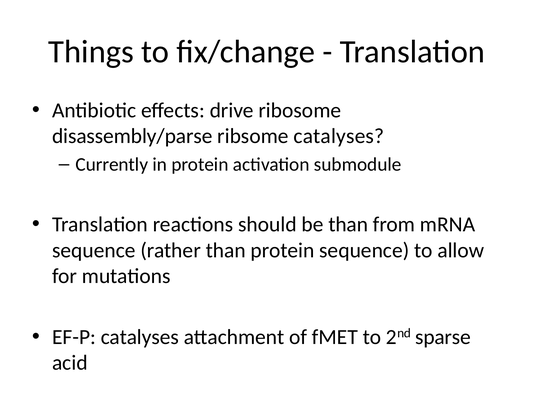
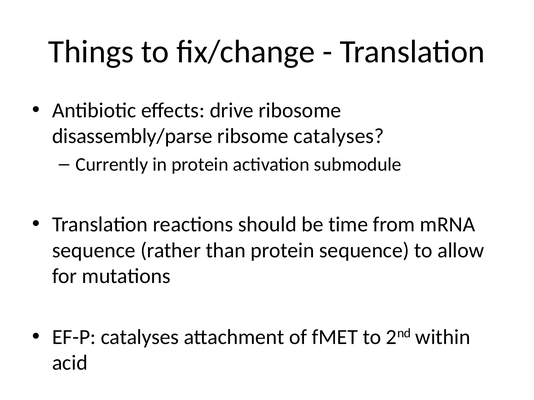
be than: than -> time (348, 225)
sparse: sparse -> within (443, 338)
